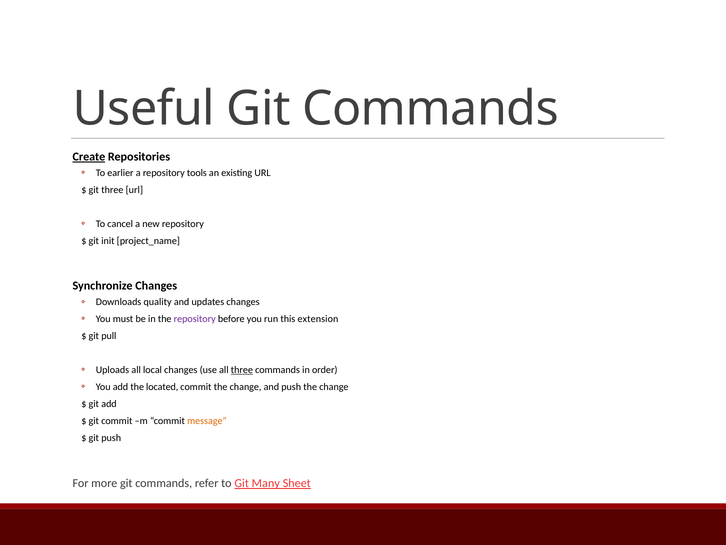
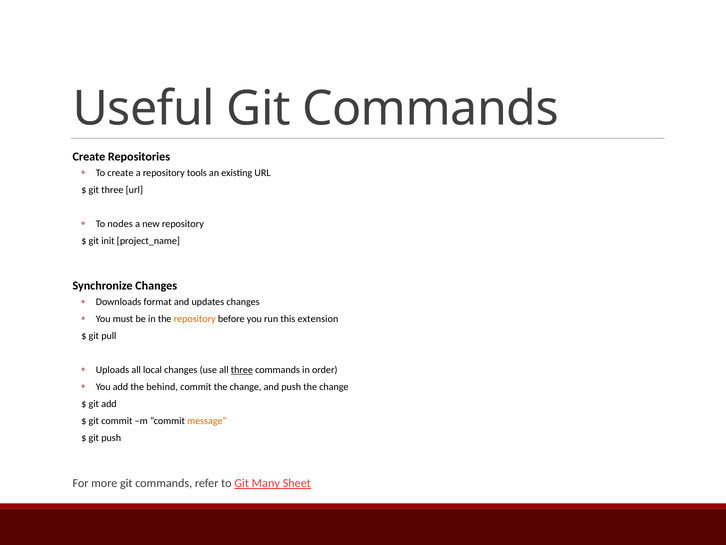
Create underline: present -> none (89, 157)
To earlier: earlier -> create (120, 173)
cancel: cancel -> nodes (120, 224)
quality: quality -> format (158, 302)
repository colour: purple -> orange (195, 319)
located: located -> behind (162, 387)
